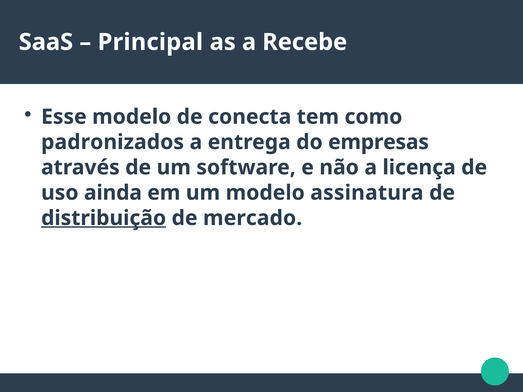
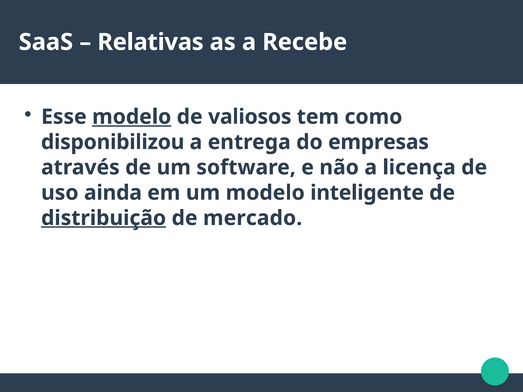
Principal: Principal -> Relativas (151, 42)
modelo underline: none -> present (132, 117)
conecta: conecta -> valiosos (250, 117)
padronizados: padronizados -> disponibilizou (113, 142)
assinatura: assinatura -> inteligente (367, 193)
